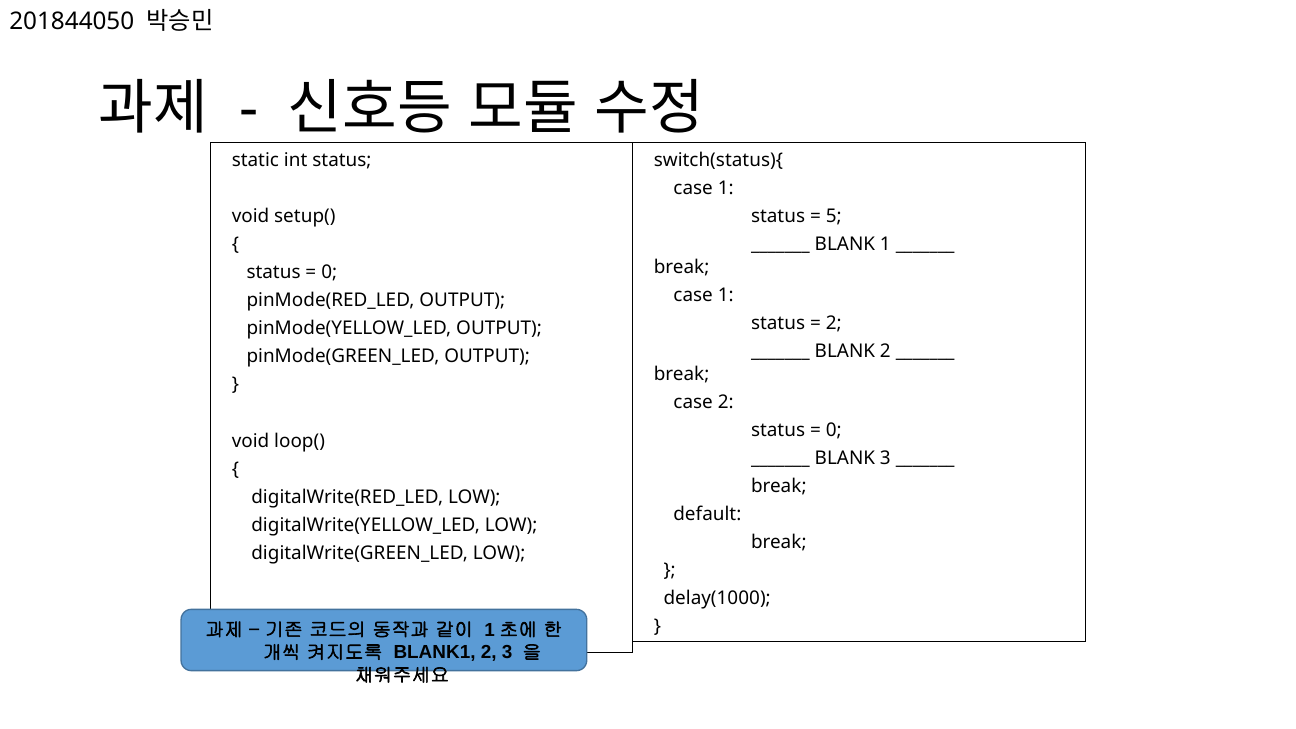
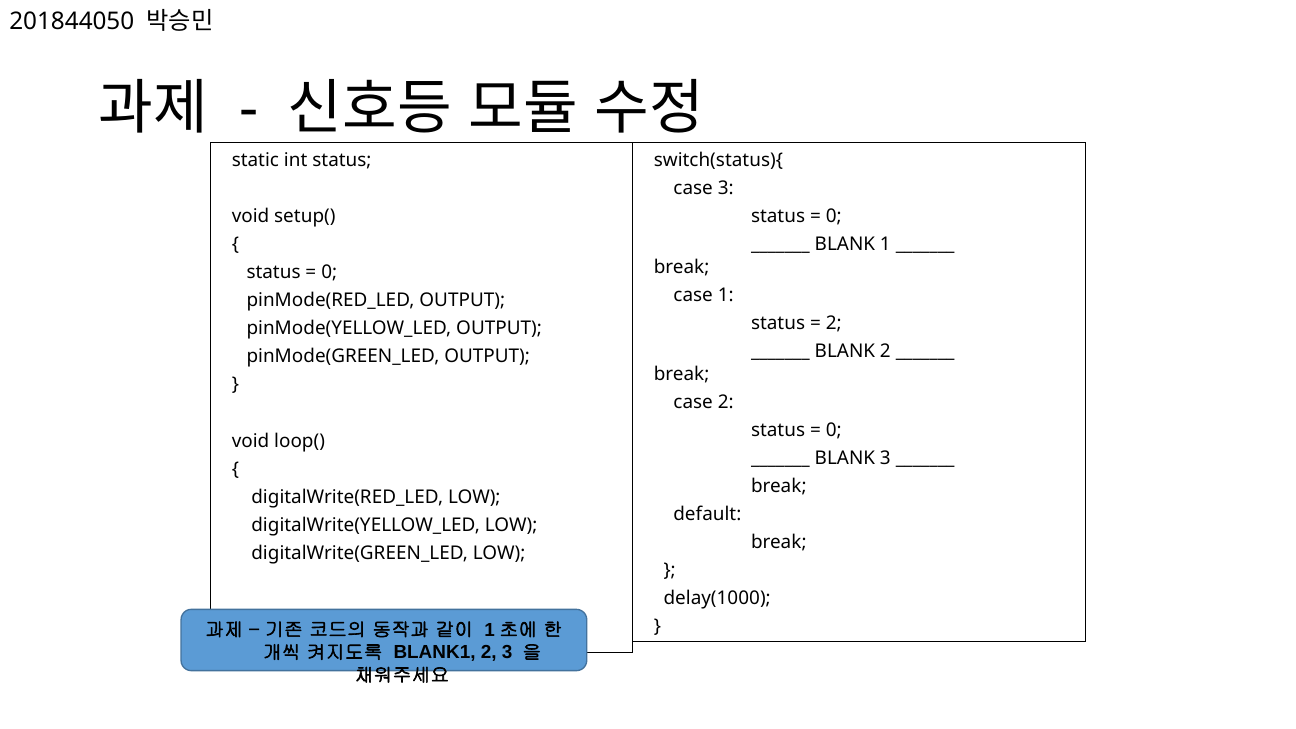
1: 1 -> 3 (726, 188)
5: 5 -> 0 (834, 216)
